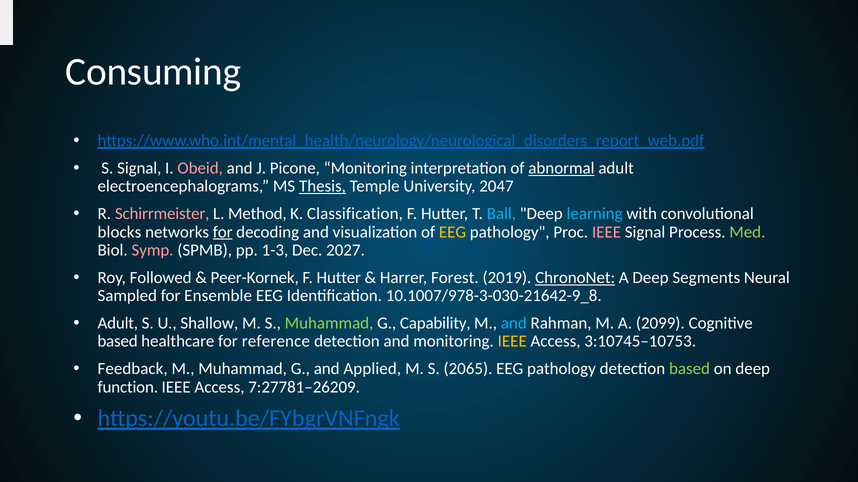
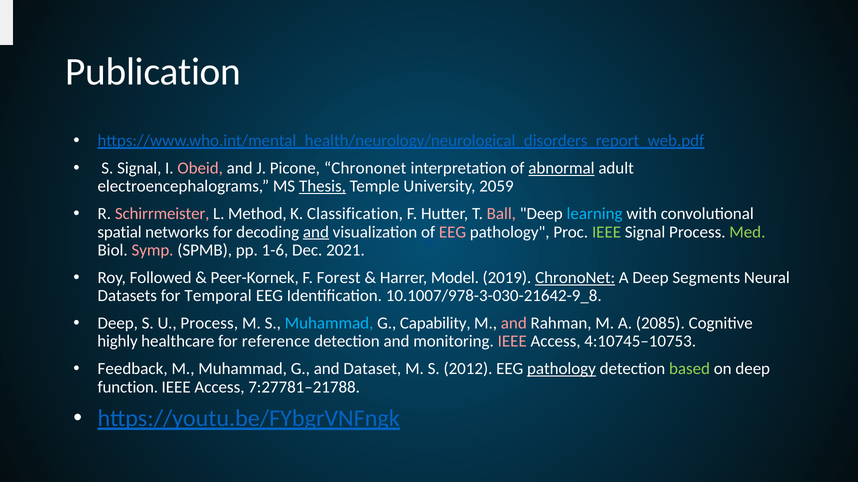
Consuming: Consuming -> Publication (153, 72)
Picone Monitoring: Monitoring -> Chrononet (365, 168)
2047: 2047 -> 2059 (496, 187)
Ball colour: light blue -> pink (501, 214)
blocks: blocks -> spatial (120, 232)
for underline: present -> none (223, 232)
and underline: none -> present (316, 232)
EEG colour: yellow -> pink (453, 232)
IEEE colour: pink -> light green (607, 232)
1-3: 1-3 -> 1-6 (275, 251)
2027: 2027 -> 2021 (346, 251)
Hutter: Hutter -> Forest (339, 278)
Forest: Forest -> Model (455, 278)
Sampled: Sampled -> Datasets (127, 296)
Ensemble: Ensemble -> Temporal (218, 296)
Adult: Adult -> Deep (118, 323)
U Shallow: Shallow -> Process (209, 323)
Muhammad colour: light green -> light blue (329, 323)
and colour: light blue -> pink (514, 323)
2099: 2099 -> 2085 (660, 323)
based: based -> highly (118, 342)
IEEE colour: yellow -> pink (512, 342)
3:10745–10753: 3:10745–10753 -> 4:10745–10753 (640, 342)
Applied: Applied -> Dataset (372, 369)
2065: 2065 -> 2012 (468, 369)
pathology underline: none -> present (561, 369)
7:27781–26209: 7:27781–26209 -> 7:27781–21788 (304, 387)
